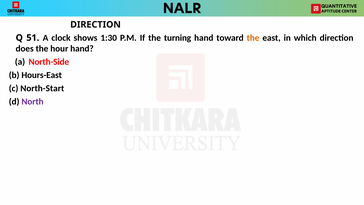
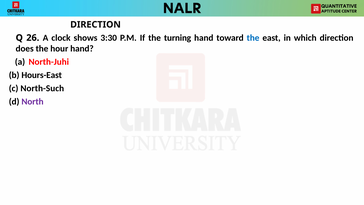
51: 51 -> 26 (33, 38)
1:30: 1:30 -> 3:30 (109, 38)
the colour: orange -> blue (253, 38)
North-Side: North-Side -> North-Juhi (49, 62)
North-Start: North-Start -> North-Such (42, 88)
